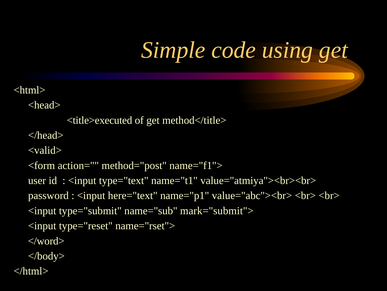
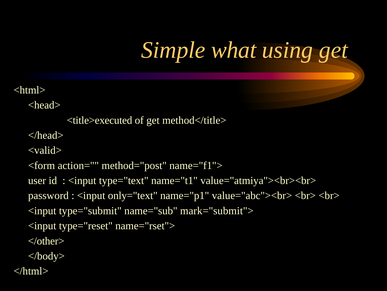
code: code -> what (234, 50)
here="text: here="text -> only="text (133, 195)
</word>: </word> -> </other> (46, 240)
